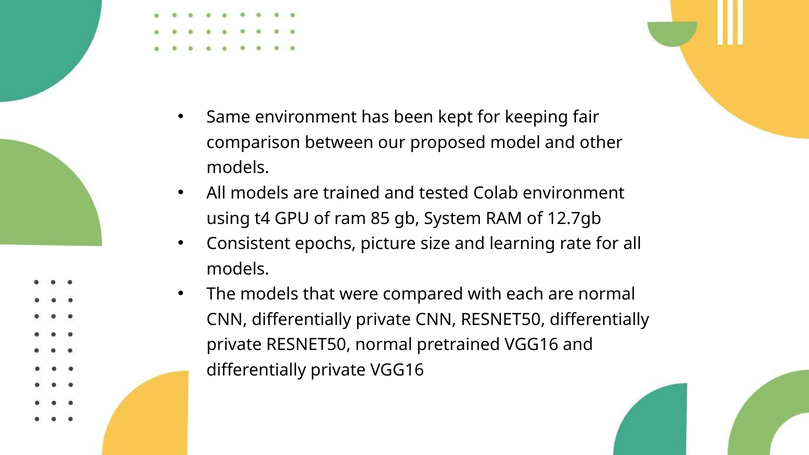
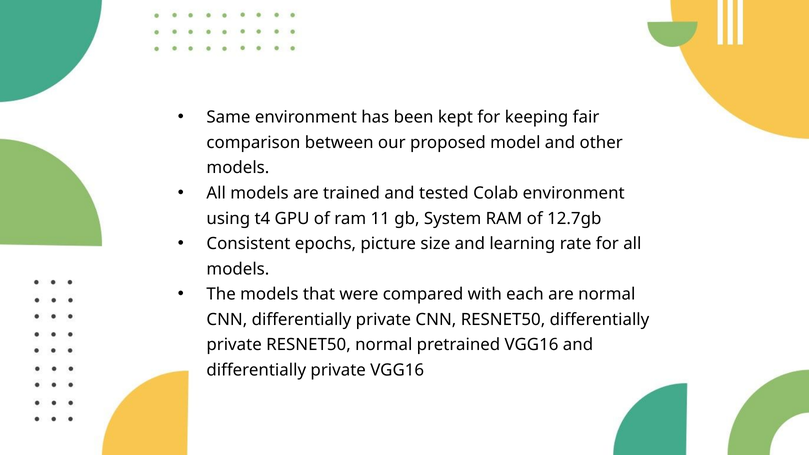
85: 85 -> 11 (380, 218)
